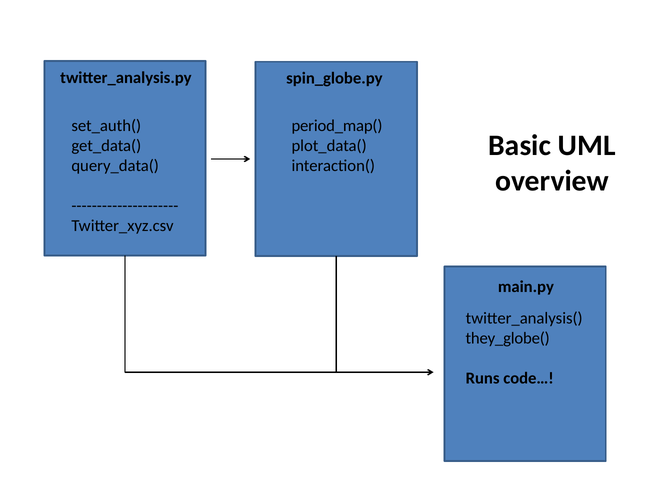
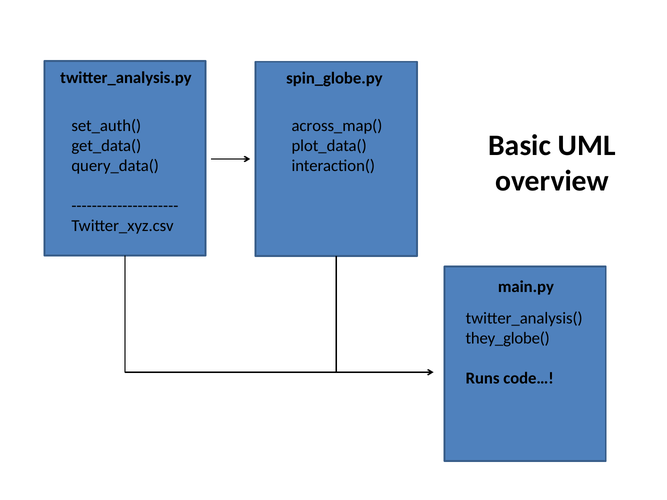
period_map(: period_map( -> across_map( (337, 126)
